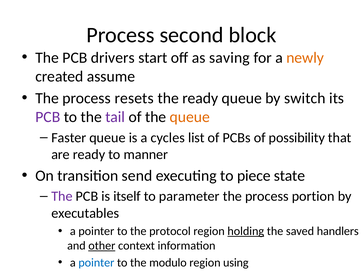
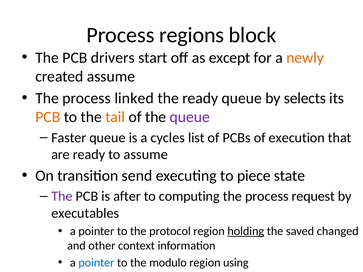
second: second -> regions (192, 35)
saving: saving -> except (230, 58)
resets: resets -> linked (134, 98)
switch: switch -> selects (305, 98)
PCB colour: purple -> orange (48, 117)
tail colour: purple -> orange (115, 117)
queue colour: orange -> purple (190, 117)
possibility: possibility -> execution (297, 138)
to manner: manner -> assume (146, 155)
itself: itself -> after (127, 196)
parameter: parameter -> computing (189, 196)
portion: portion -> request (313, 196)
handlers: handlers -> changed (338, 231)
other underline: present -> none (102, 246)
